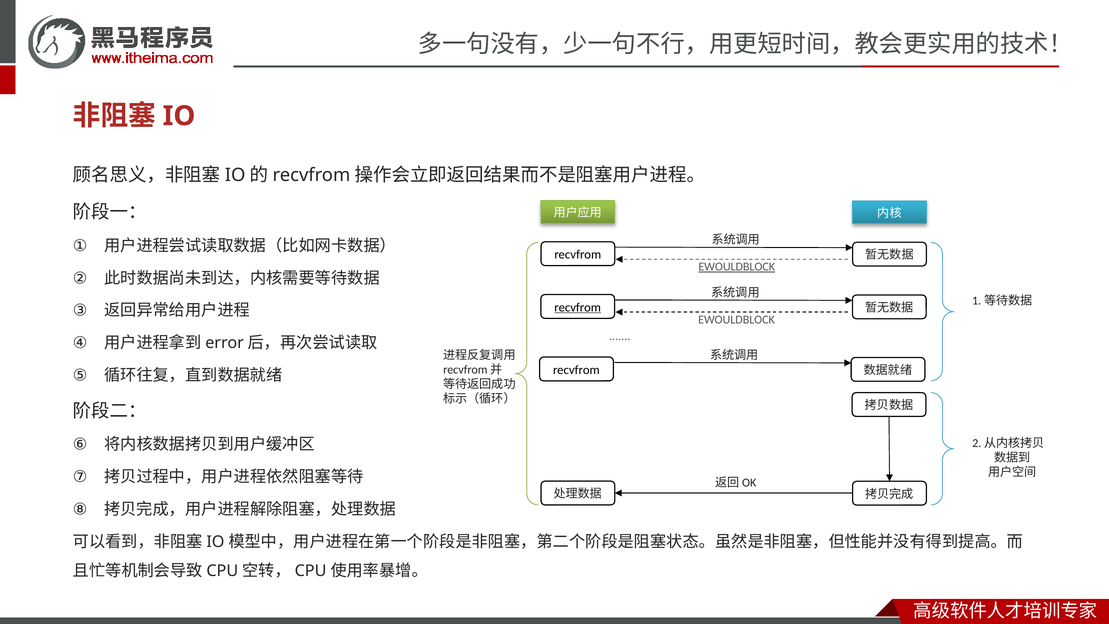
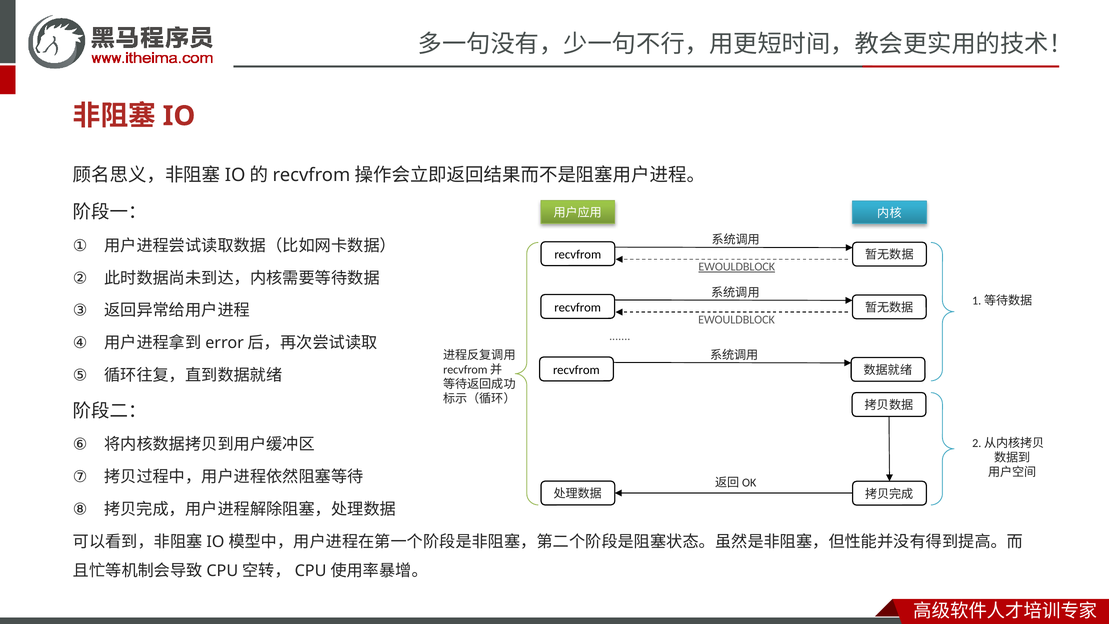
recvfrom underline: present -> none (578, 307)
